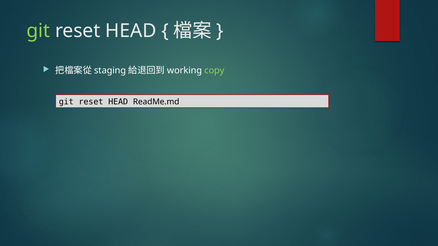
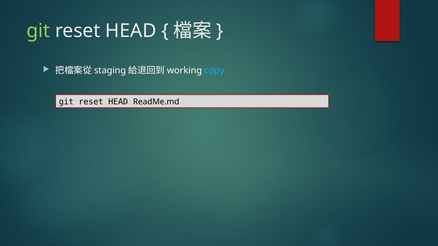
copy colour: light green -> light blue (214, 71)
